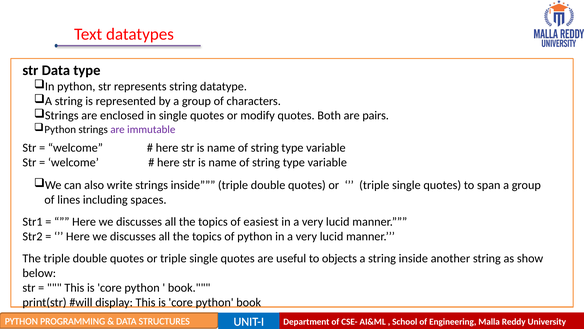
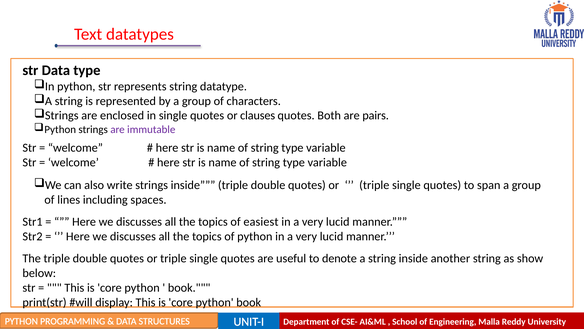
modify: modify -> clauses (258, 115)
objects: objects -> denote (339, 258)
